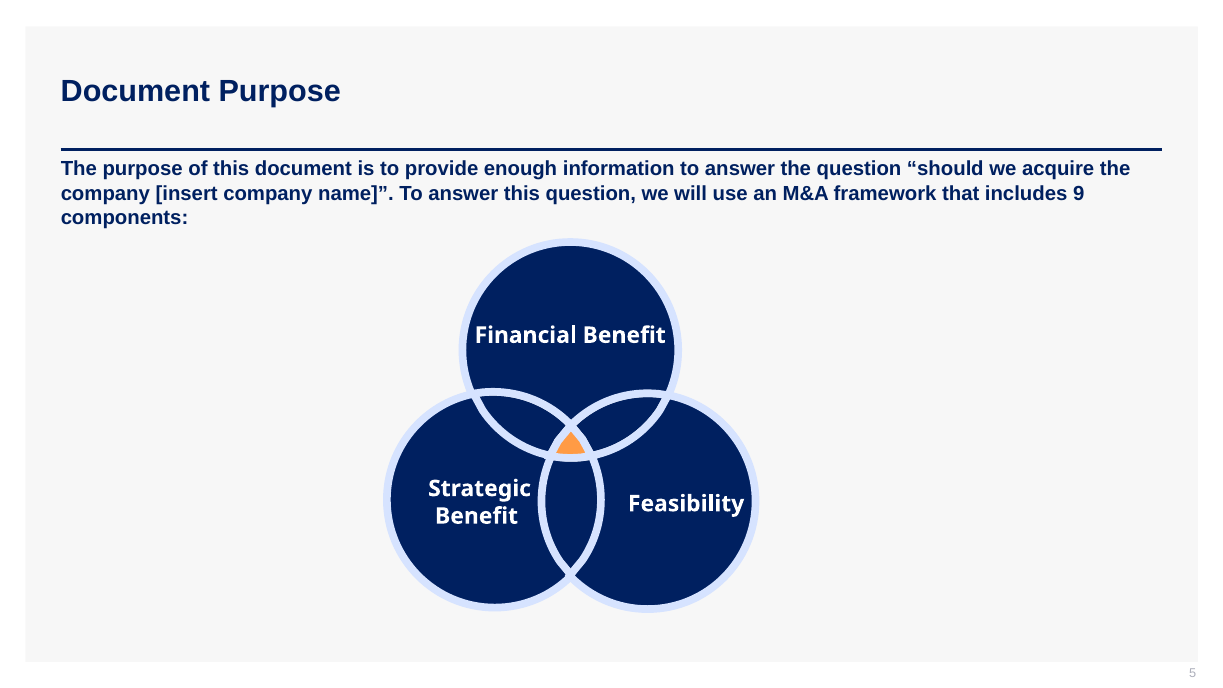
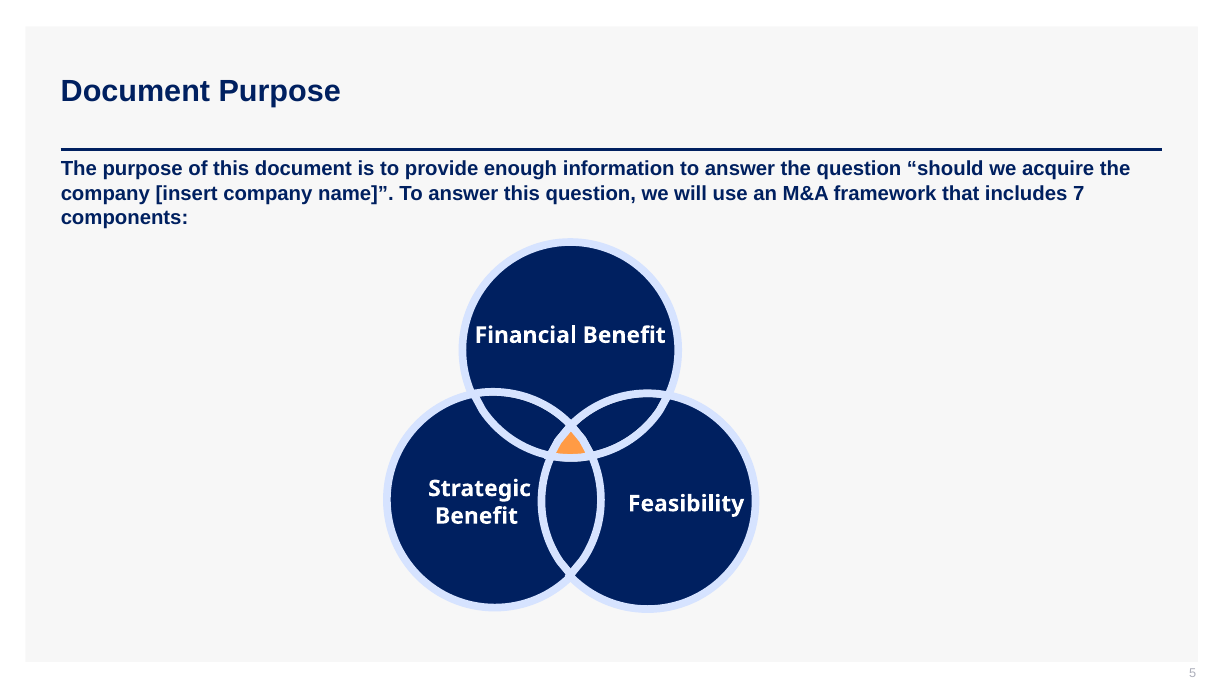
9: 9 -> 7 (1079, 194)
